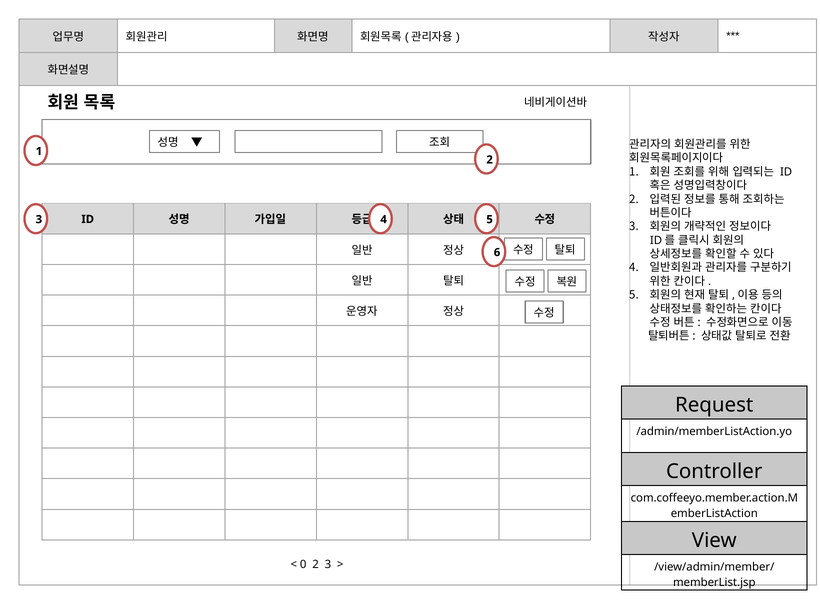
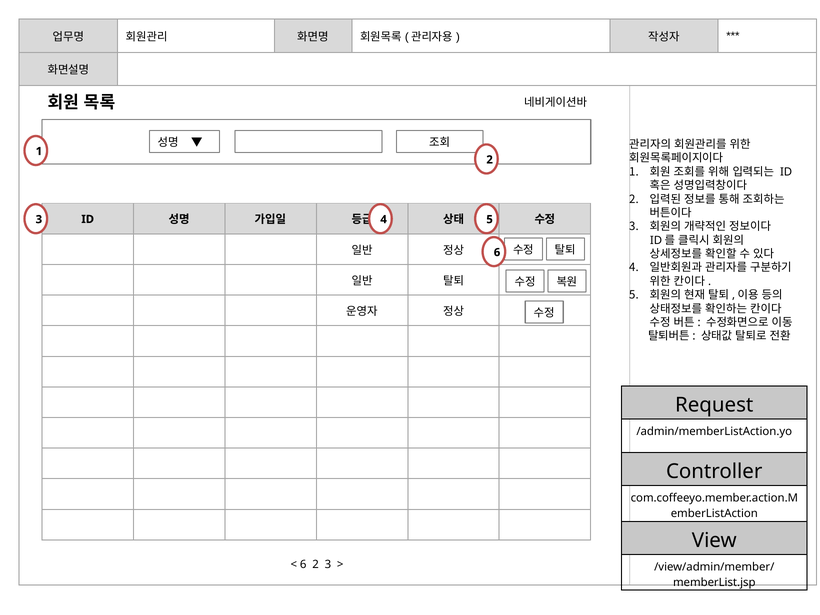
0: 0 -> 6 (303, 565)
